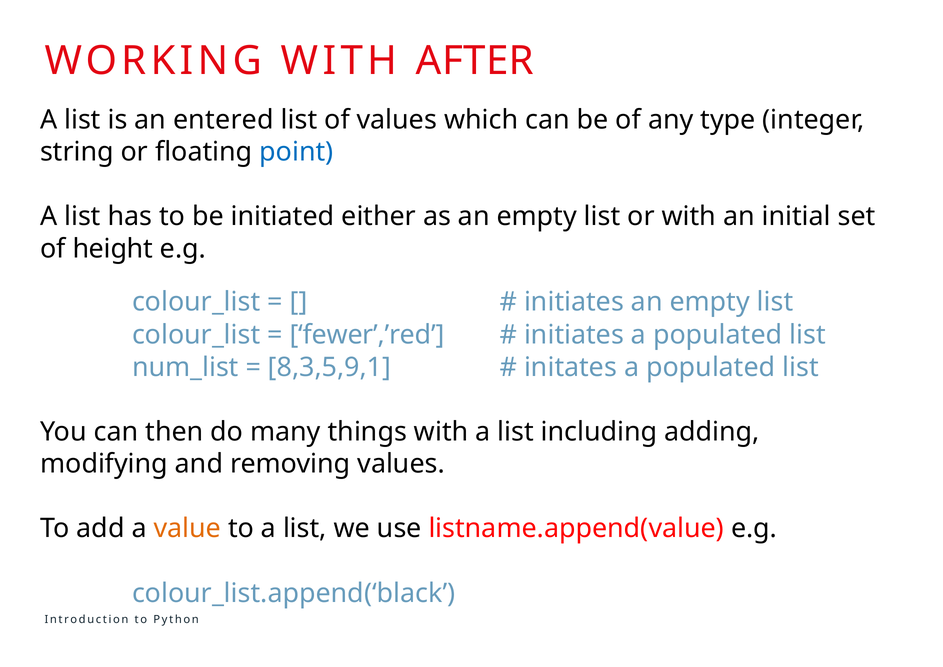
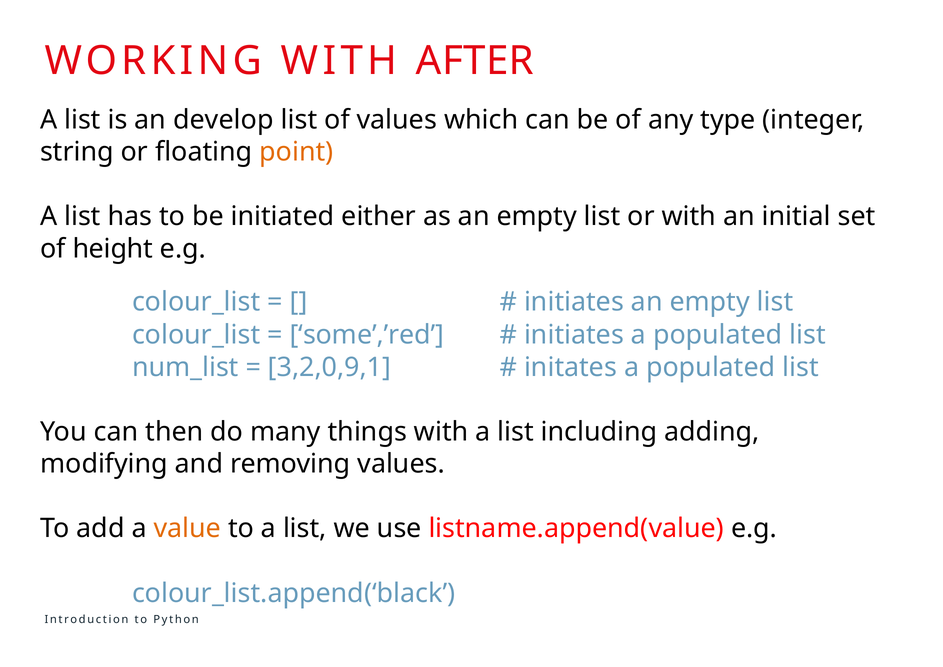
entered: entered -> develop (223, 120)
point colour: blue -> orange (296, 152)
fewer’,’red: fewer’,’red -> some’,’red (367, 335)
8,3,5,9,1: 8,3,5,9,1 -> 3,2,0,9,1 (330, 367)
